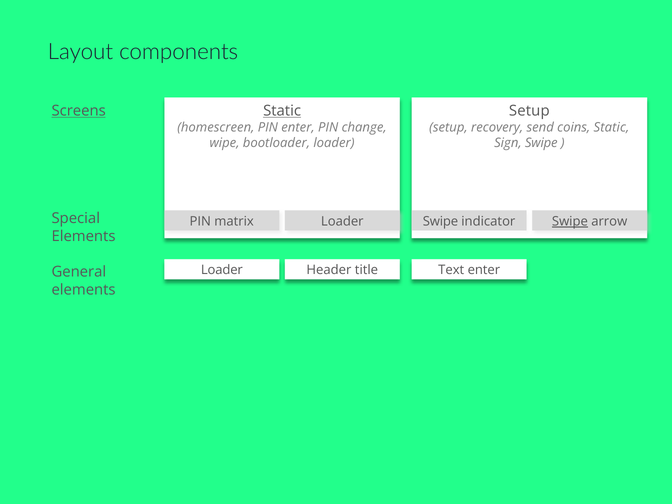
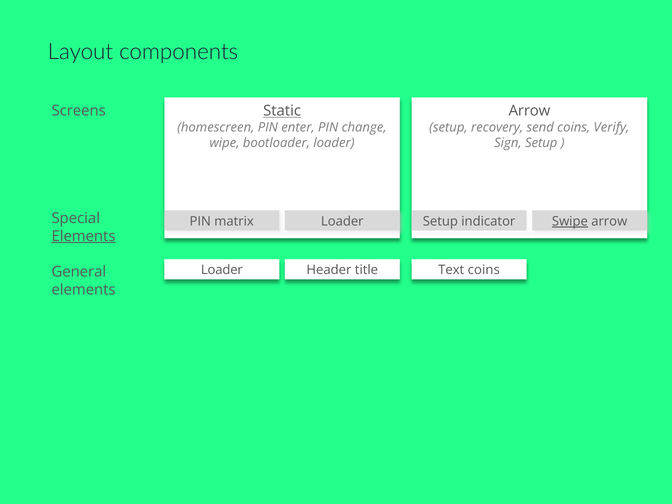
Screens underline: present -> none (79, 111)
Setup: Setup -> Arrow (529, 111)
coins Static: Static -> Verify (611, 127)
Sign Swipe: Swipe -> Setup (541, 143)
Swipe: Swipe -> Setup (440, 221)
Elements underline: none -> present (84, 236)
Text enter: enter -> coins (484, 270)
